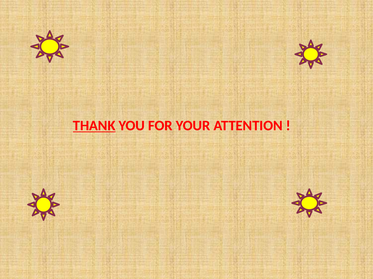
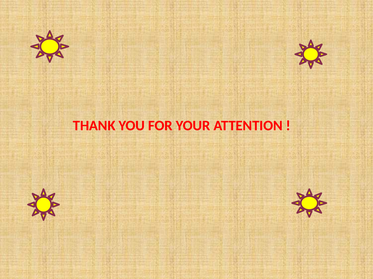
THANK underline: present -> none (94, 126)
